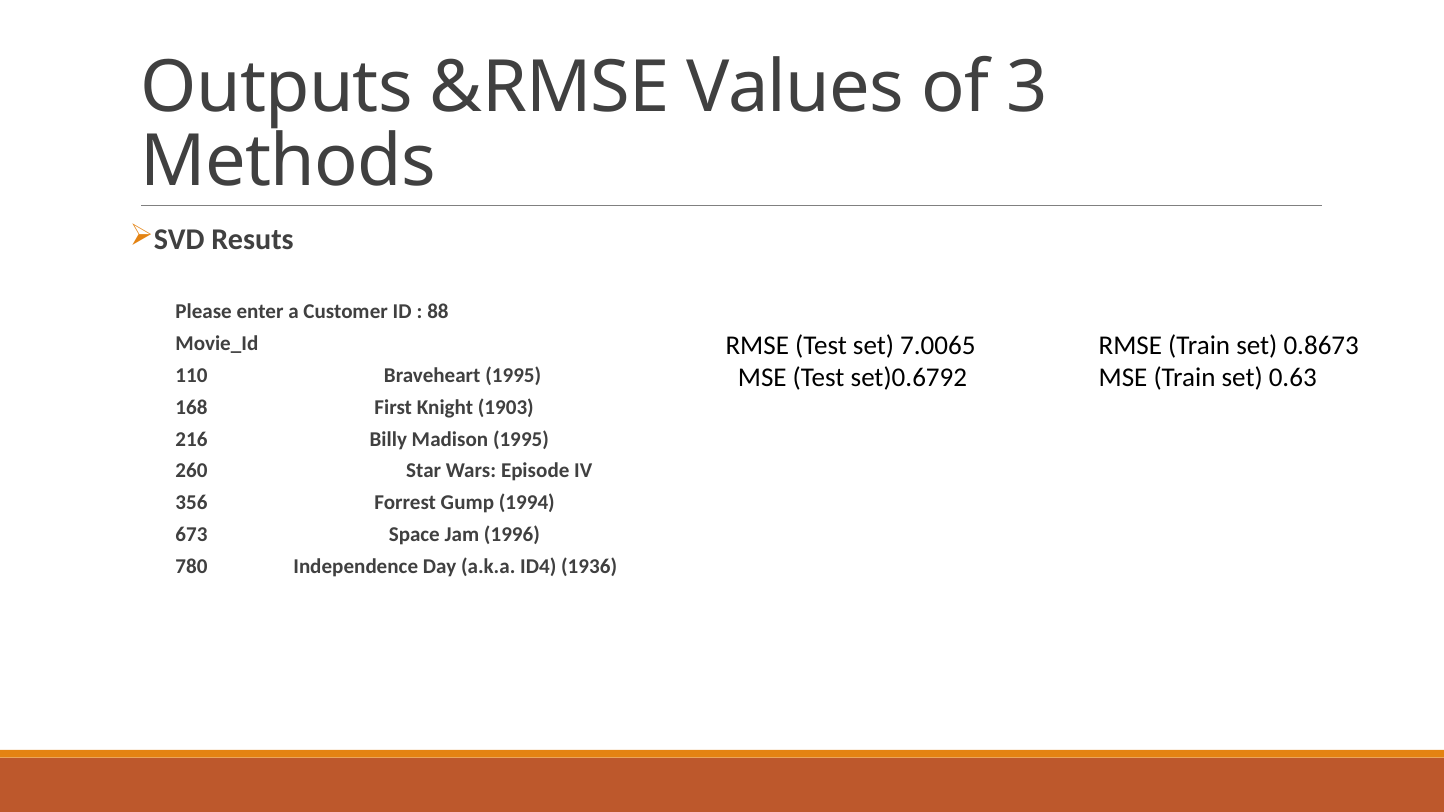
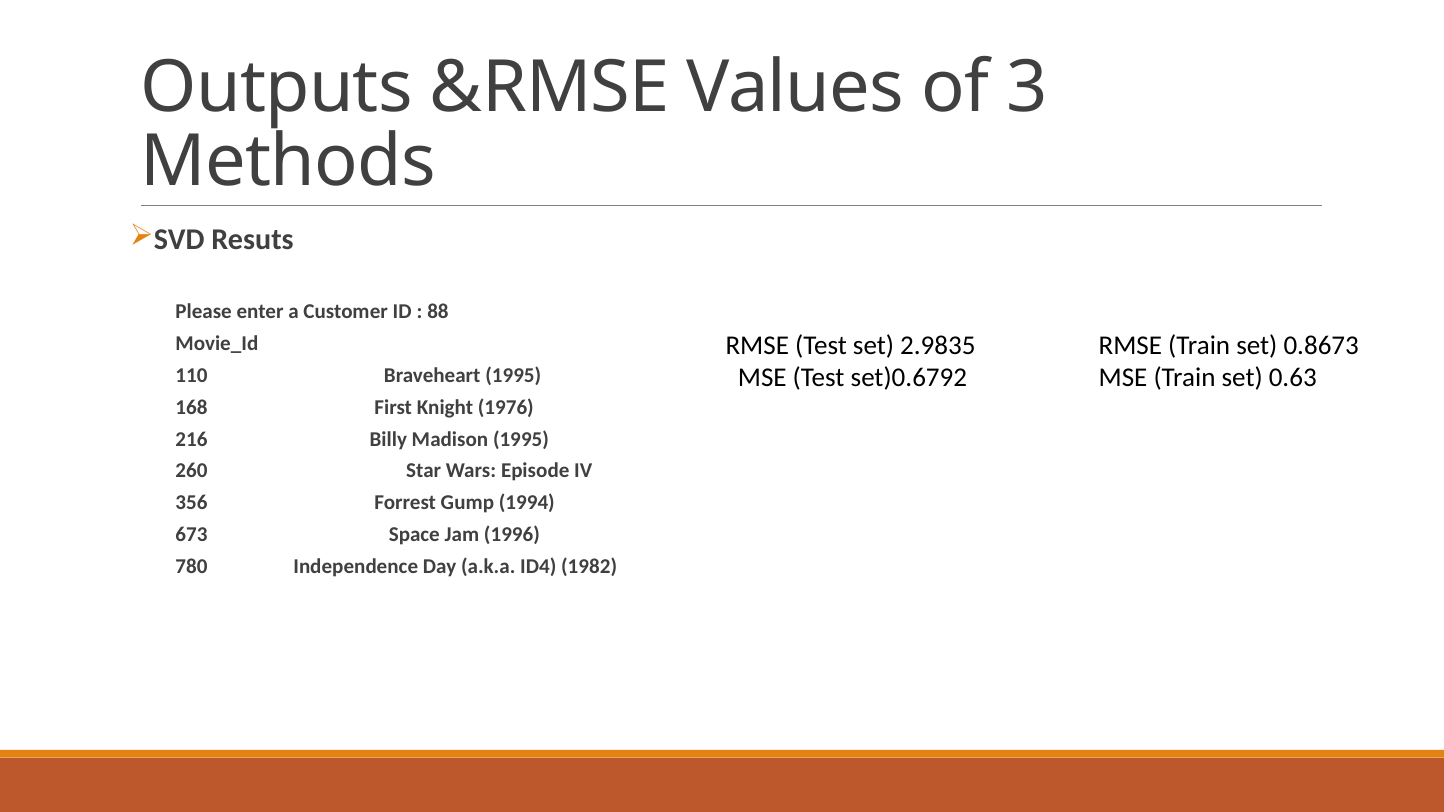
7.0065: 7.0065 -> 2.9835 (938, 345)
1903: 1903 -> 1976 (506, 407)
1936: 1936 -> 1982 (589, 567)
